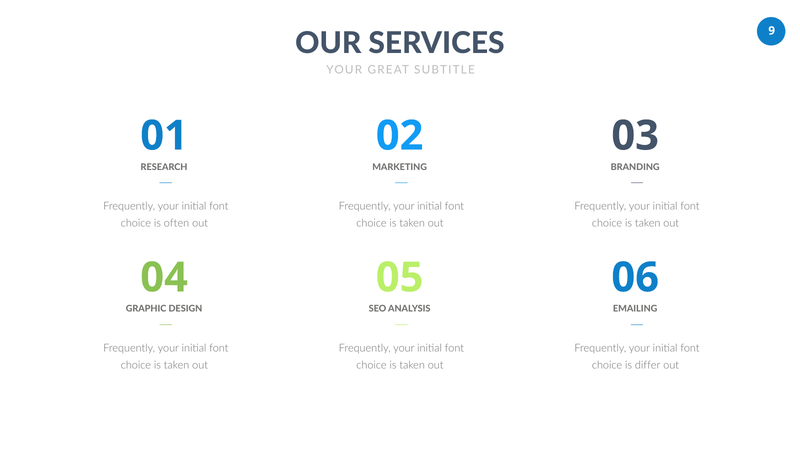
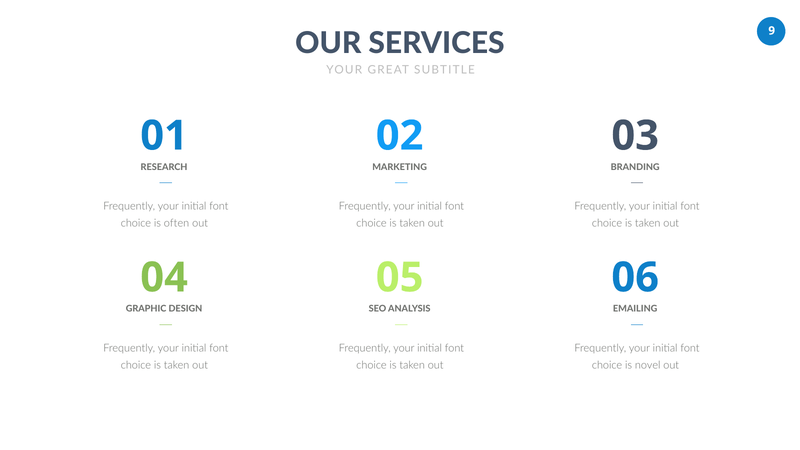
differ: differ -> novel (648, 365)
